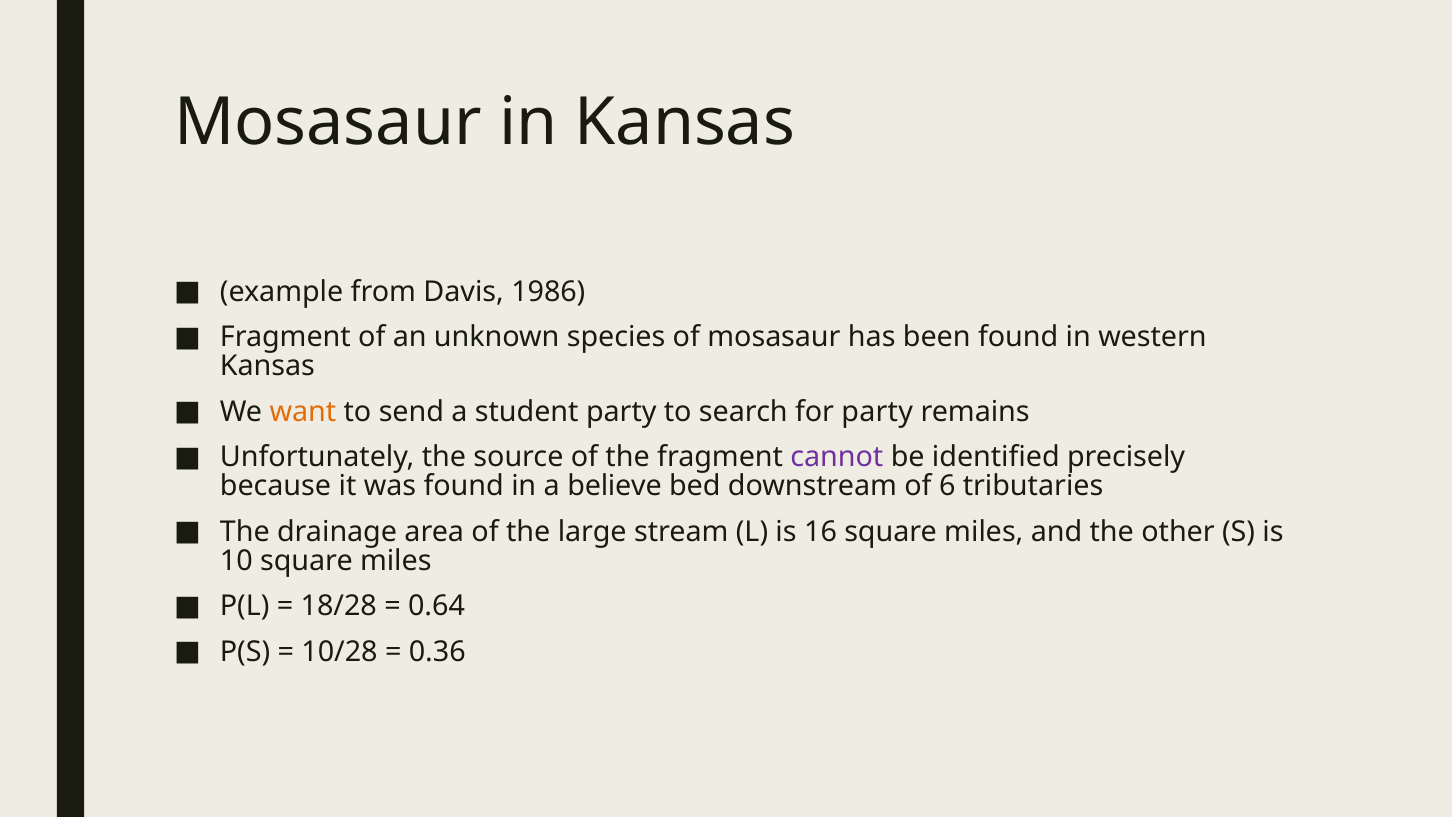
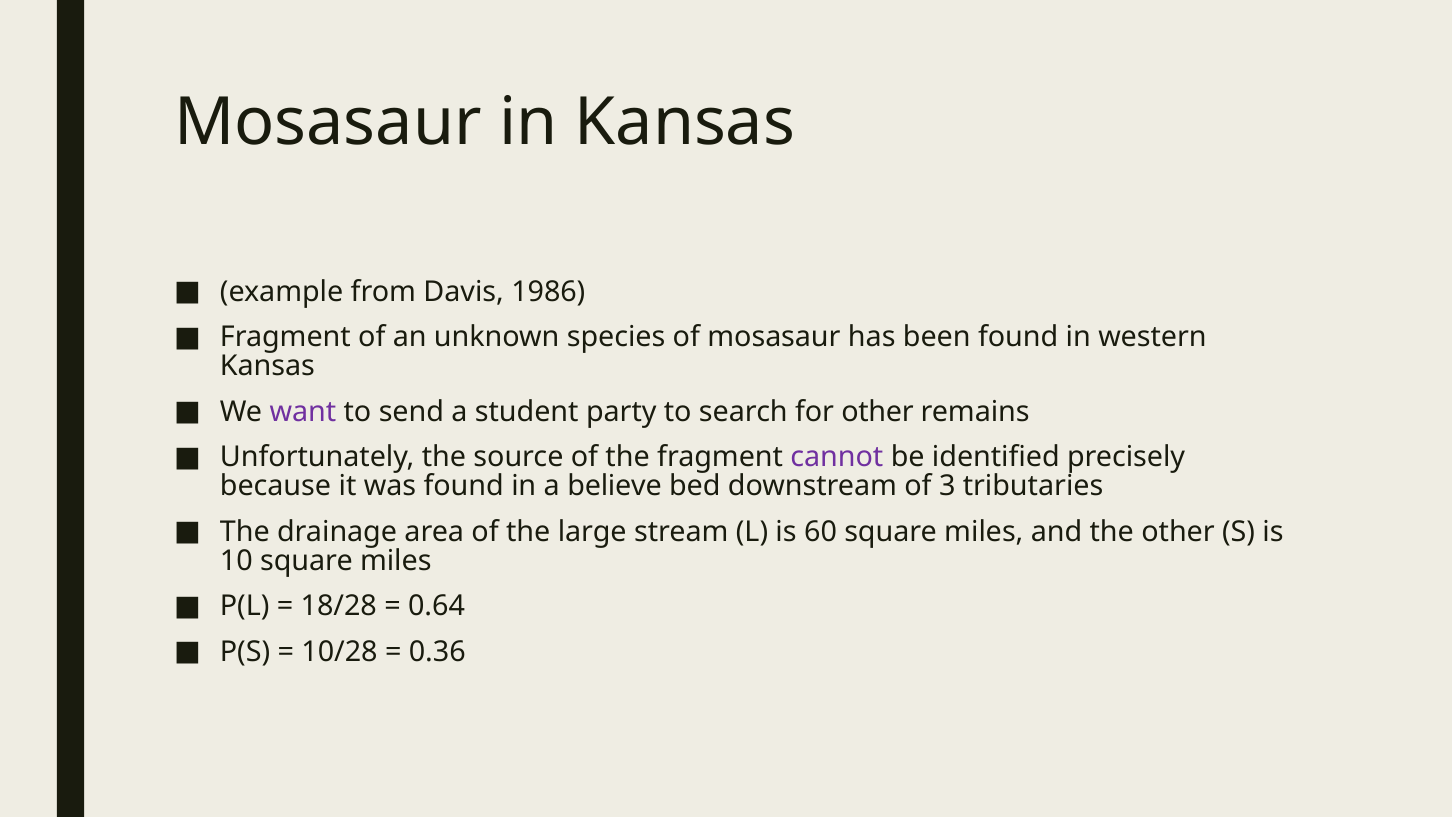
want colour: orange -> purple (303, 412)
for party: party -> other (877, 412)
6: 6 -> 3 (947, 486)
16: 16 -> 60 (821, 532)
